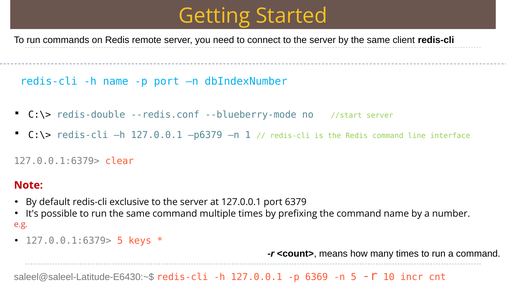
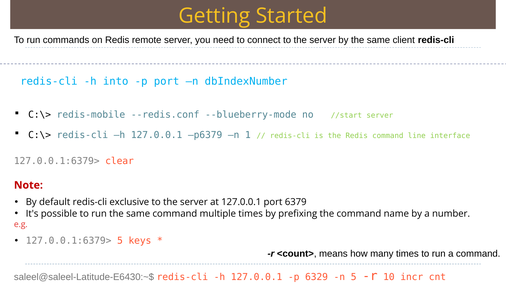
h name: name -> into (116, 81)
redis-double: redis-double -> redis-mobile (91, 115)
6369: 6369 -> 6329 (317, 277)
